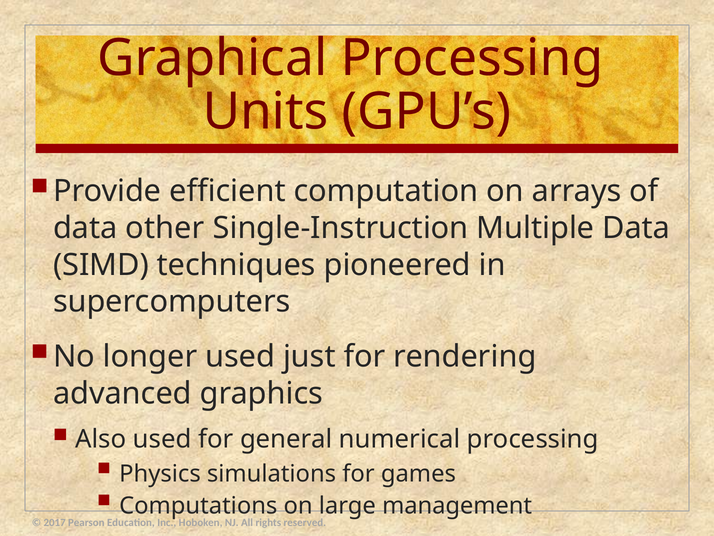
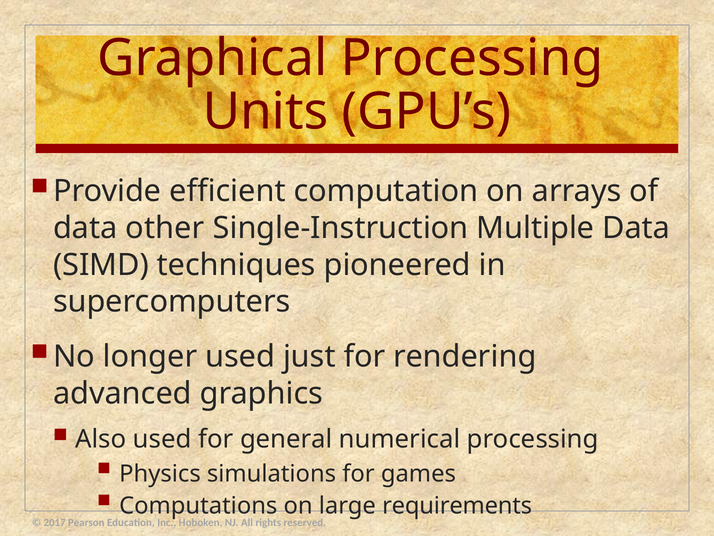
management: management -> requirements (457, 506)
